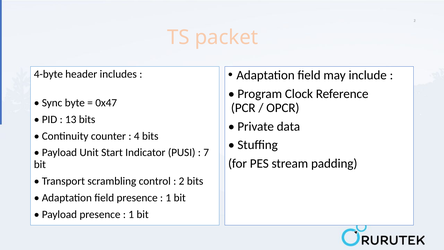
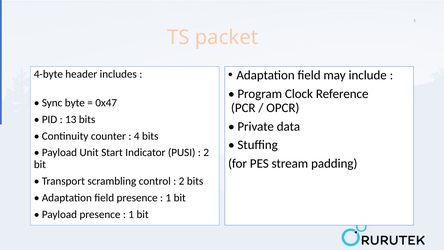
7: 7 -> 2 (206, 153)
